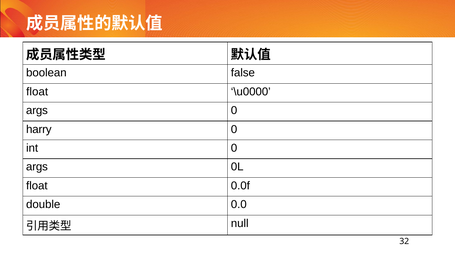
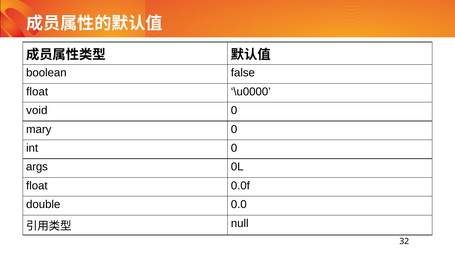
args: args -> void (37, 110)
harry: harry -> mary (39, 129)
